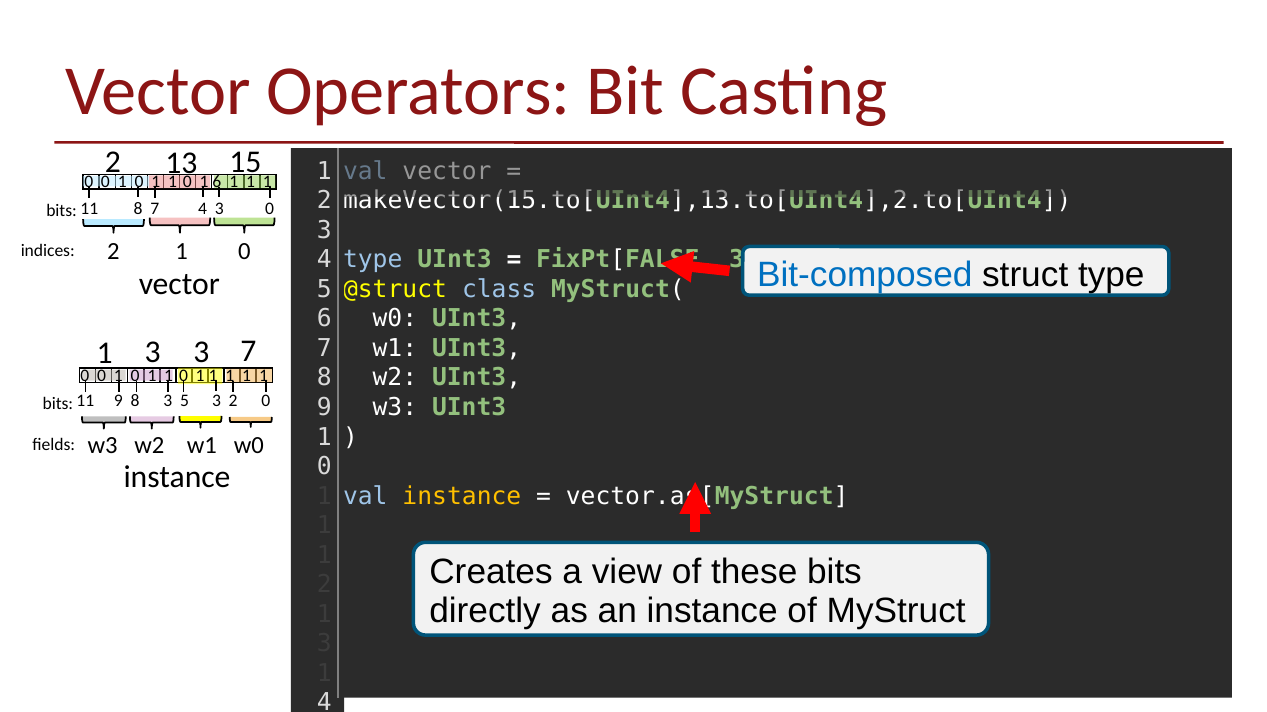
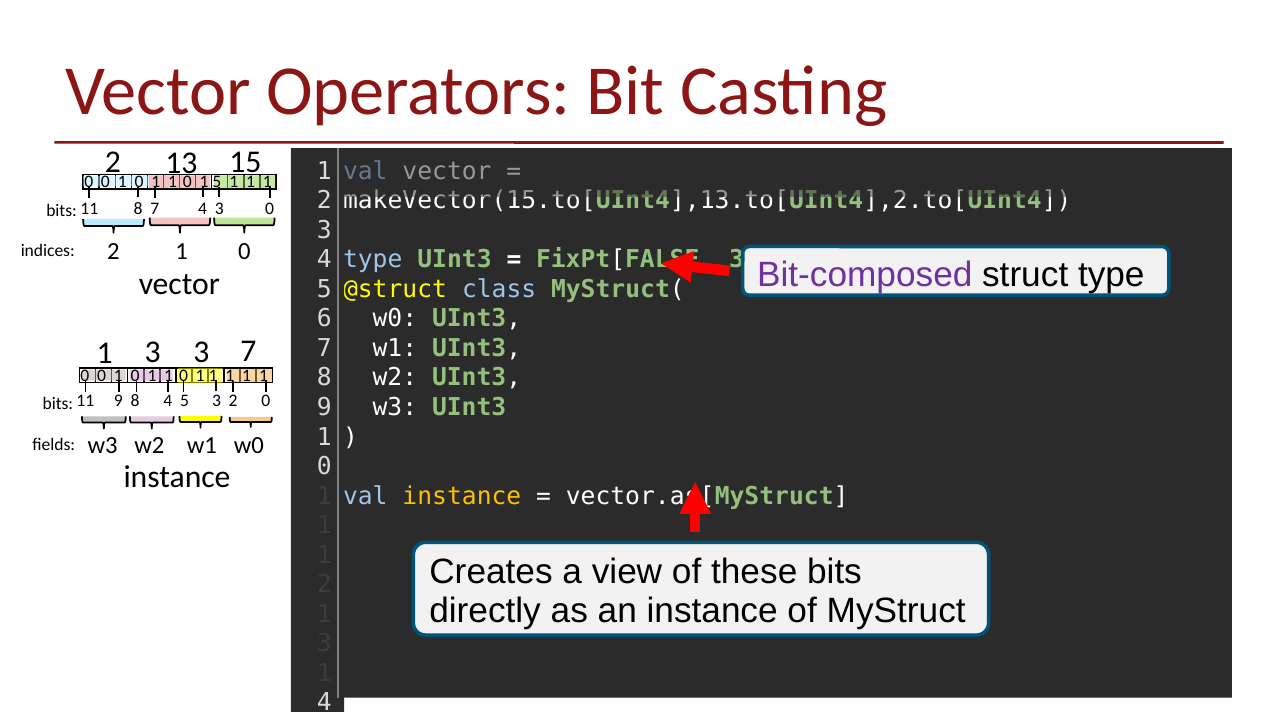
6: 6 -> 5 (217, 182)
Bit-composed colour: blue -> purple (865, 275)
8 3: 3 -> 4 (168, 401)
